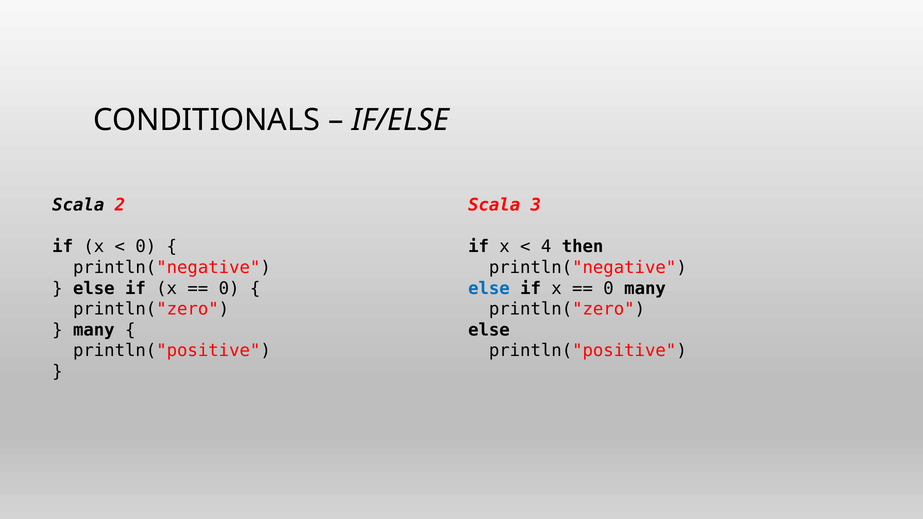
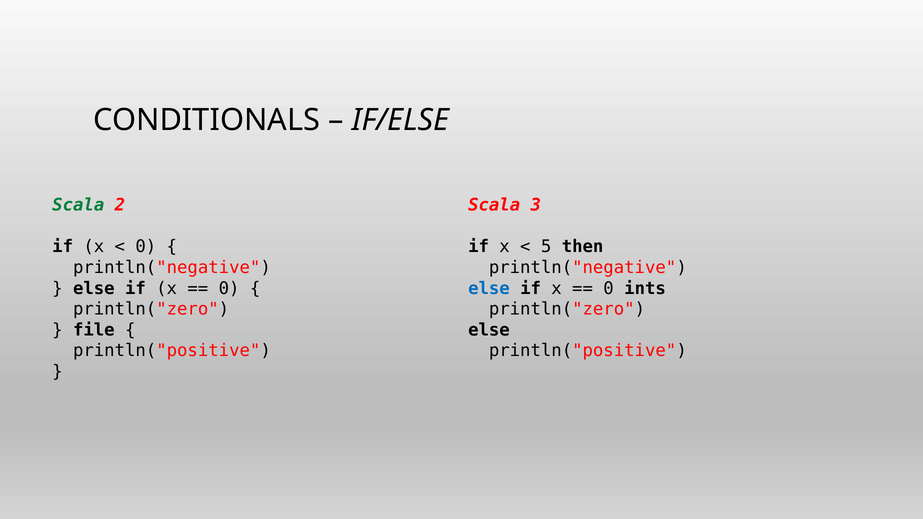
Scala colour: black -> green (78, 205)
4: 4 -> 5 (546, 247)
0 many: many -> ints (645, 288)
many: many -> file (94, 330)
